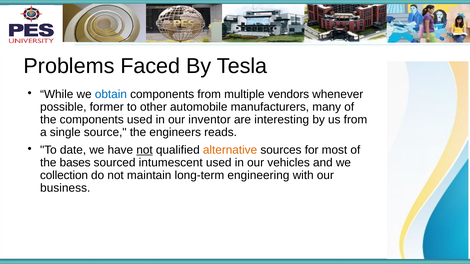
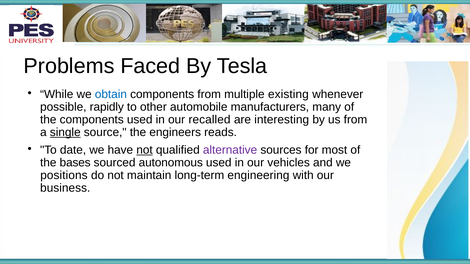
vendors: vendors -> existing (288, 95)
former: former -> rapidly (107, 107)
inventor: inventor -> recalled (209, 120)
single underline: none -> present (65, 133)
alternative colour: orange -> purple (230, 150)
intumescent: intumescent -> autonomous (171, 163)
collection: collection -> positions (64, 176)
